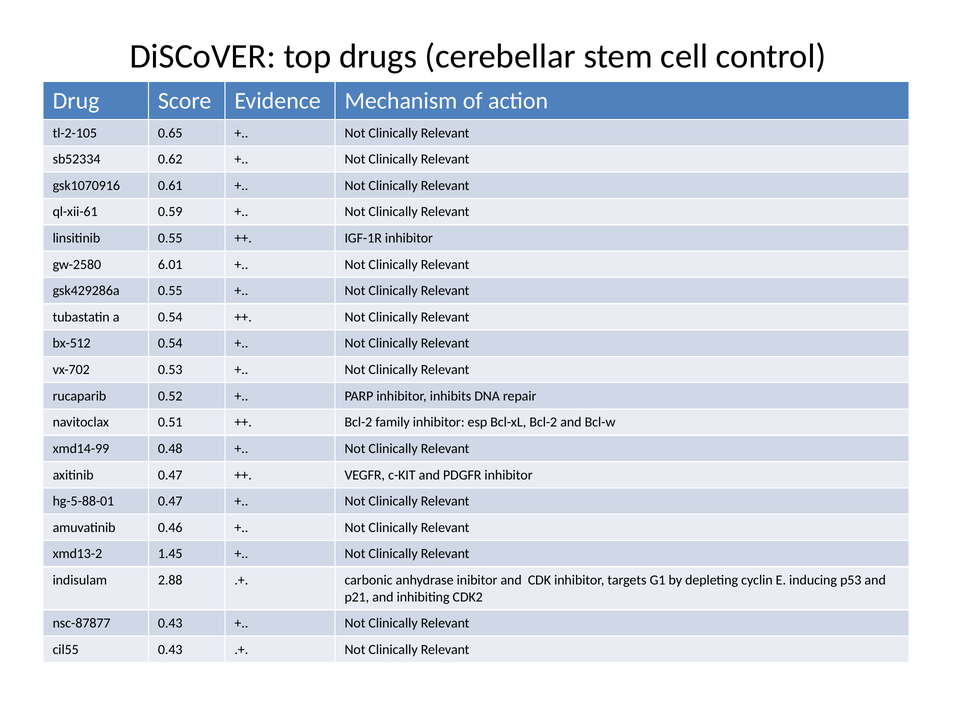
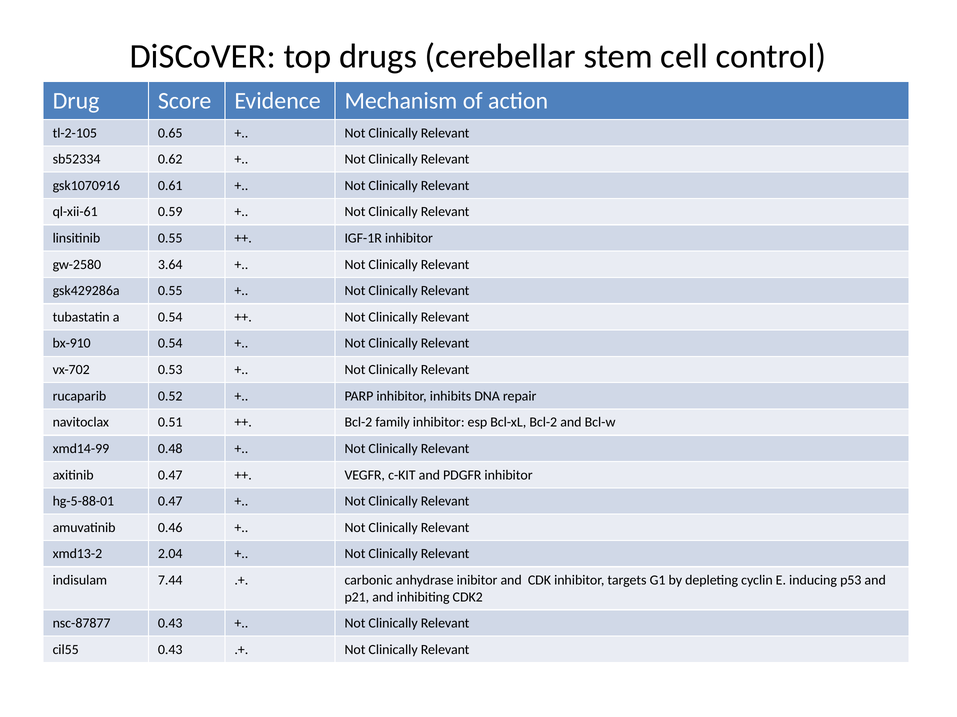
6.01: 6.01 -> 3.64 (170, 265)
bx-512: bx-512 -> bx-910 (72, 344)
1.45: 1.45 -> 2.04 (170, 554)
2.88: 2.88 -> 7.44 (170, 581)
